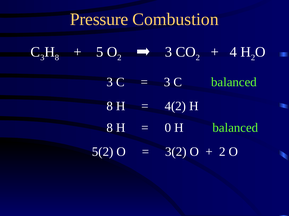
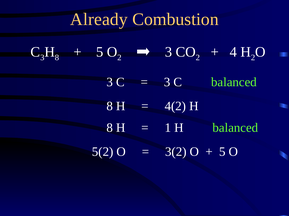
Pressure: Pressure -> Already (99, 19)
0: 0 -> 1 (168, 128)
2: 2 -> 5 (222, 152)
